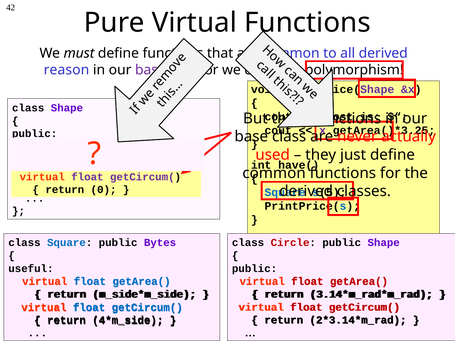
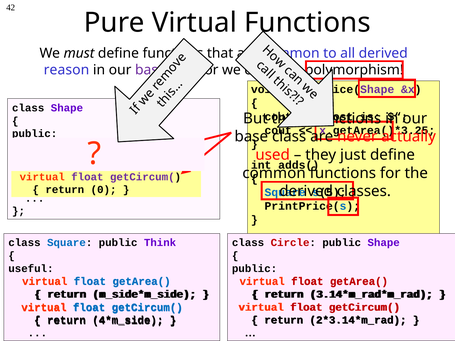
have(: have( -> adds( (299, 165)
Bytes: Bytes -> Think (160, 243)
